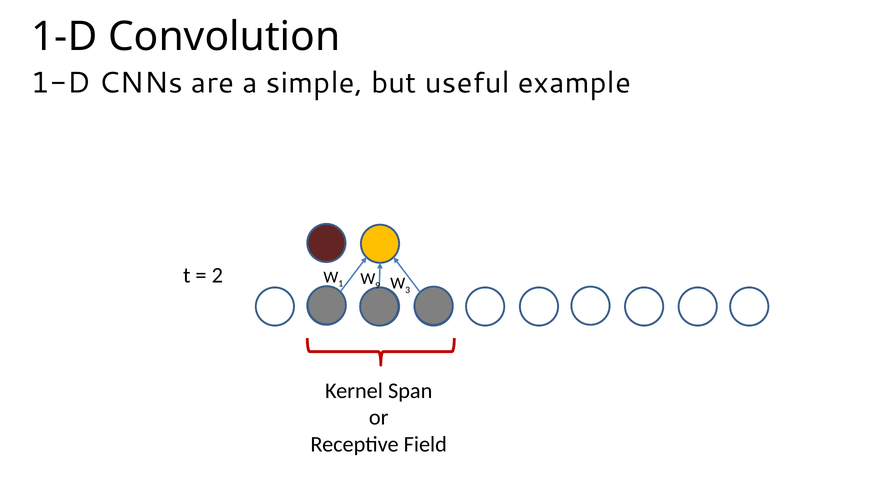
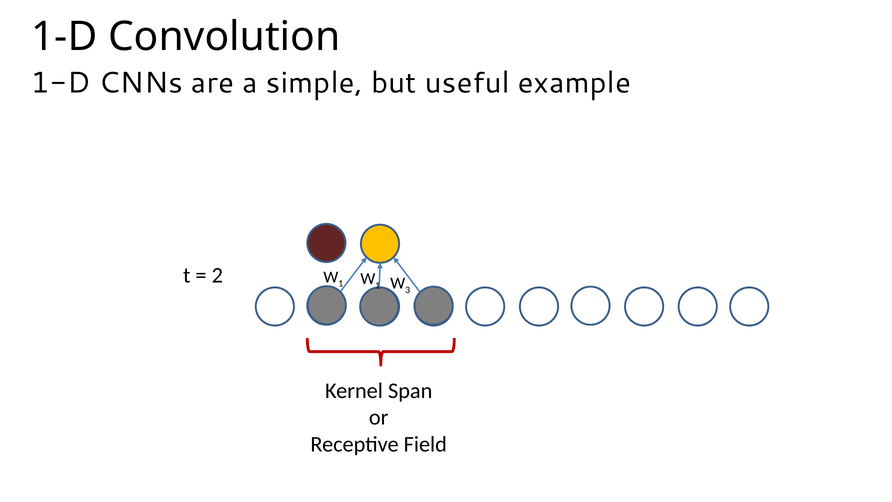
9: 9 -> 1 (378, 285)
